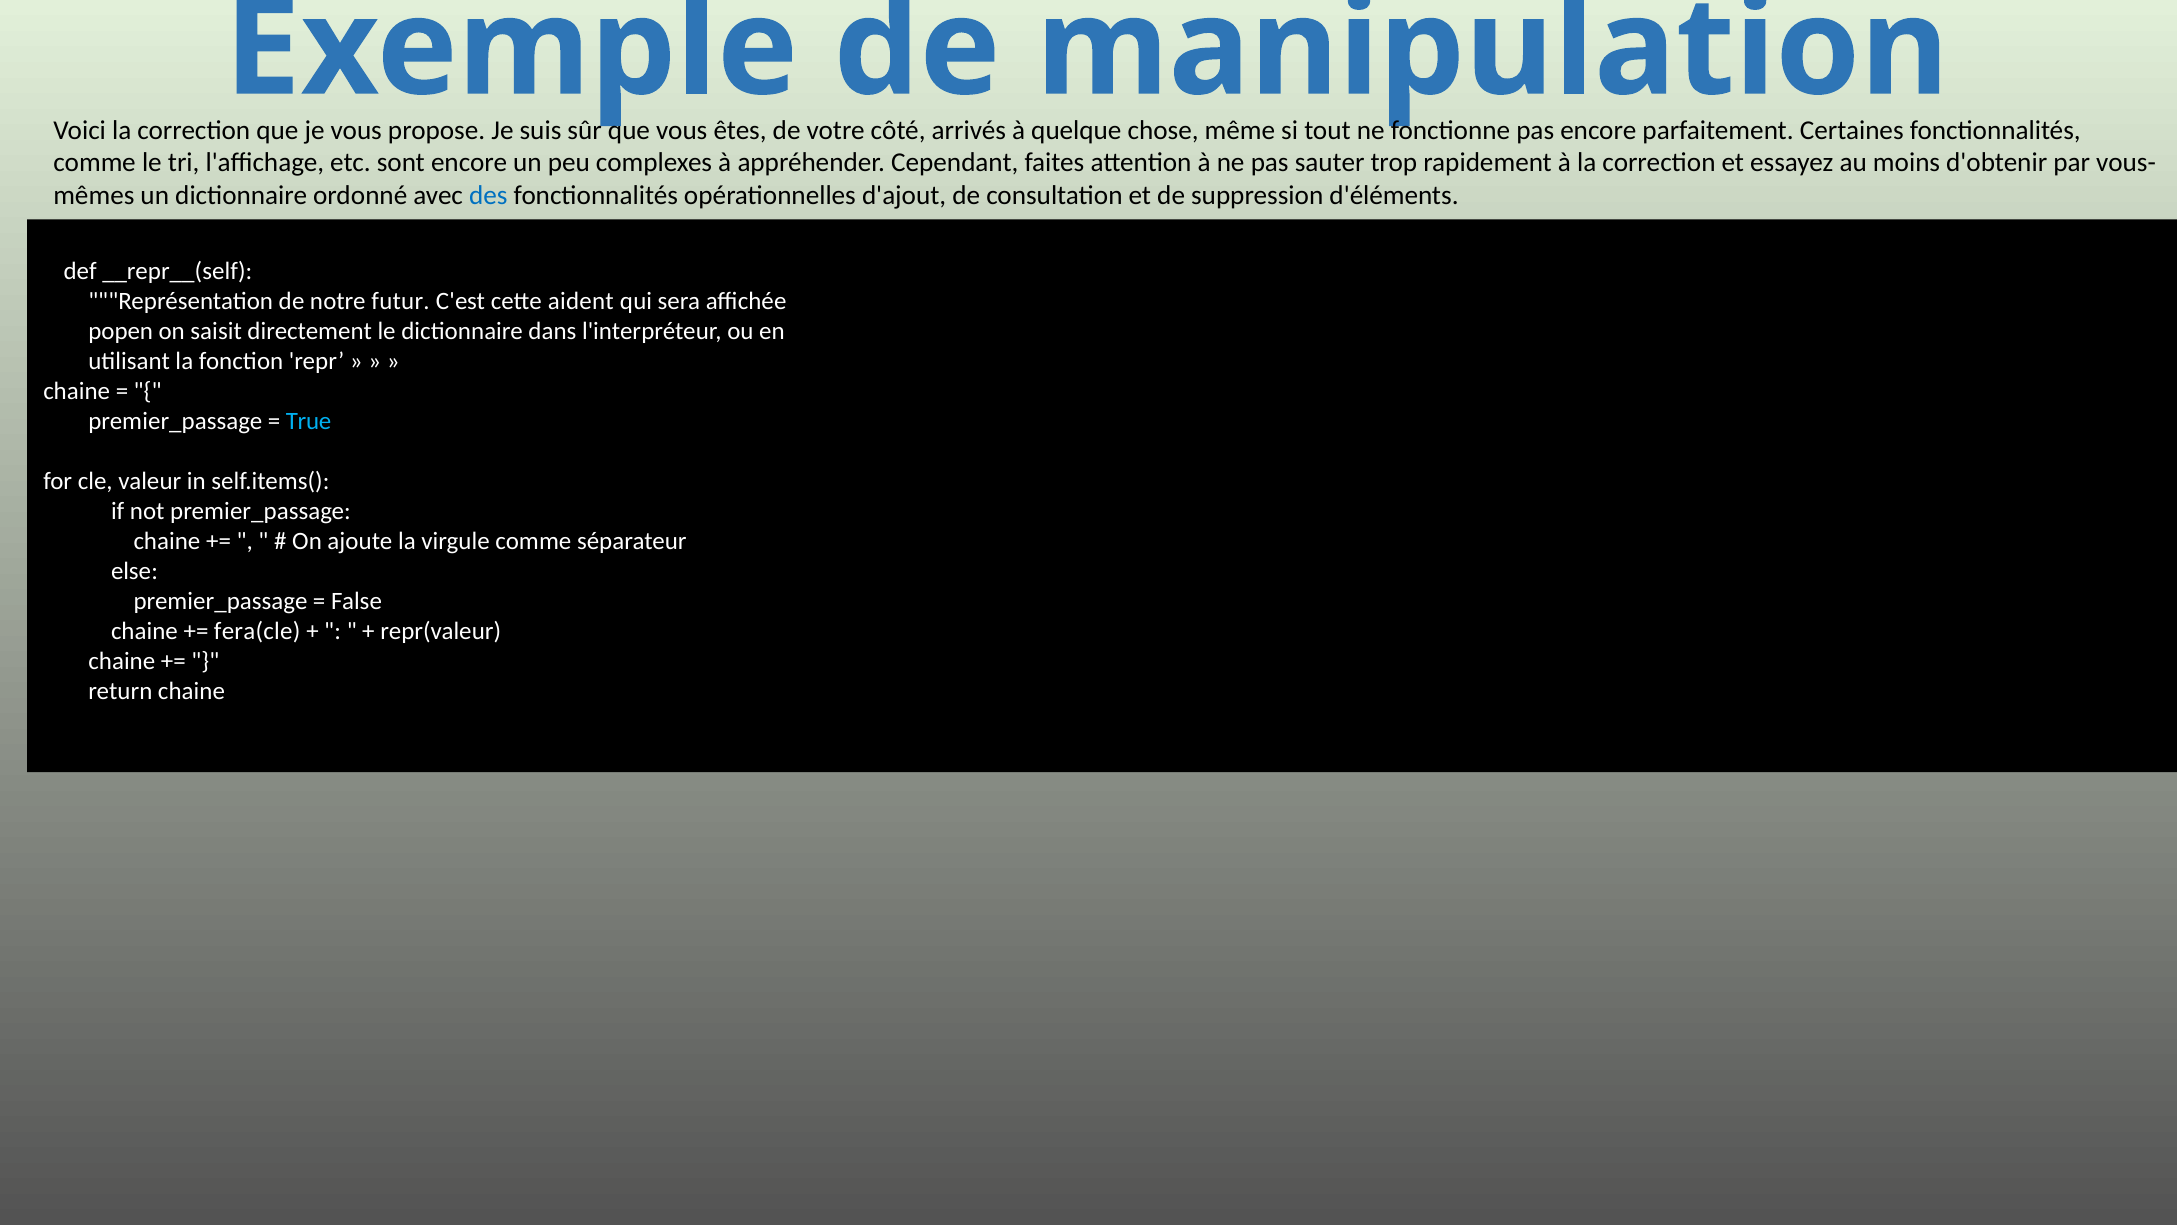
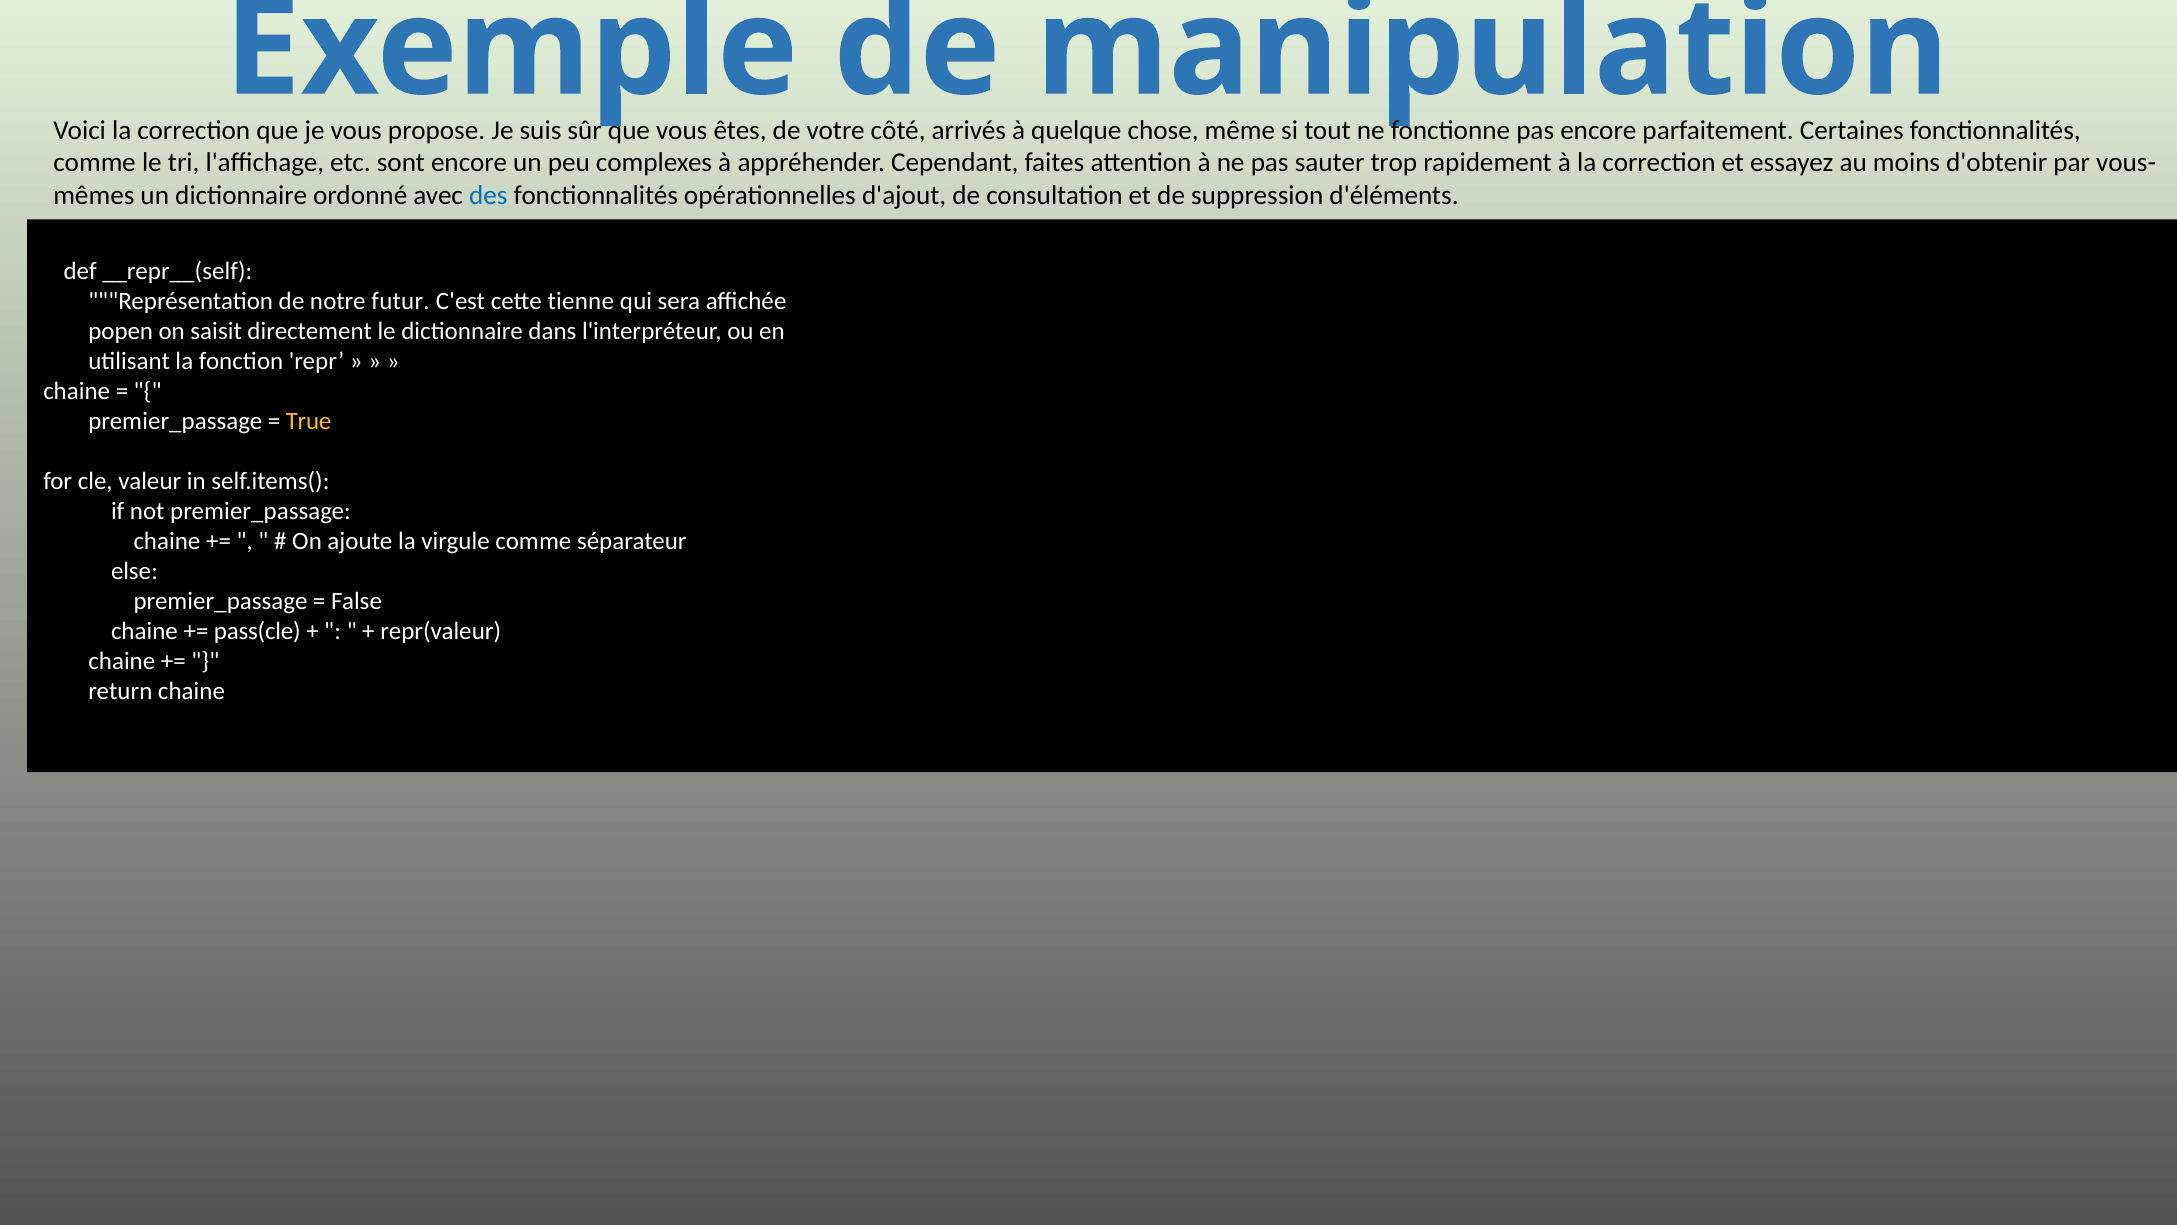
aident: aident -> tienne (581, 301)
True colour: light blue -> yellow (309, 421)
fera(cle: fera(cle -> pass(cle (257, 631)
